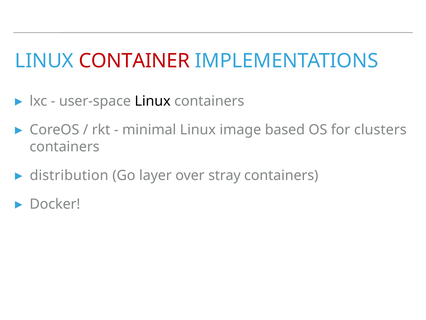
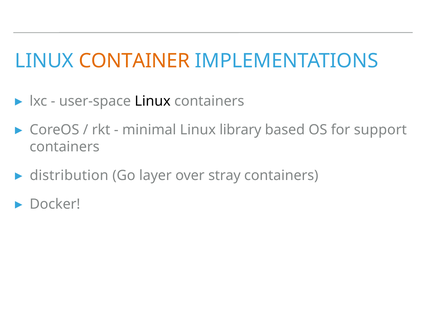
CONTAINER colour: red -> orange (134, 61)
image: image -> library (240, 130)
clusters: clusters -> support (380, 130)
